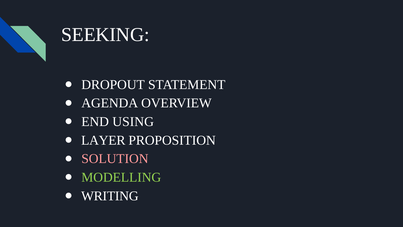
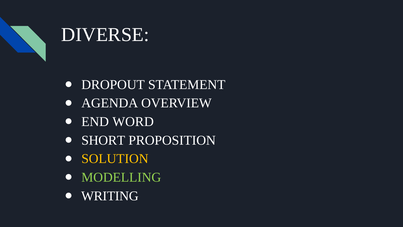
SEEKING: SEEKING -> DIVERSE (105, 35)
USING: USING -> WORD (133, 122)
LAYER: LAYER -> SHORT (103, 140)
SOLUTION colour: pink -> yellow (115, 159)
